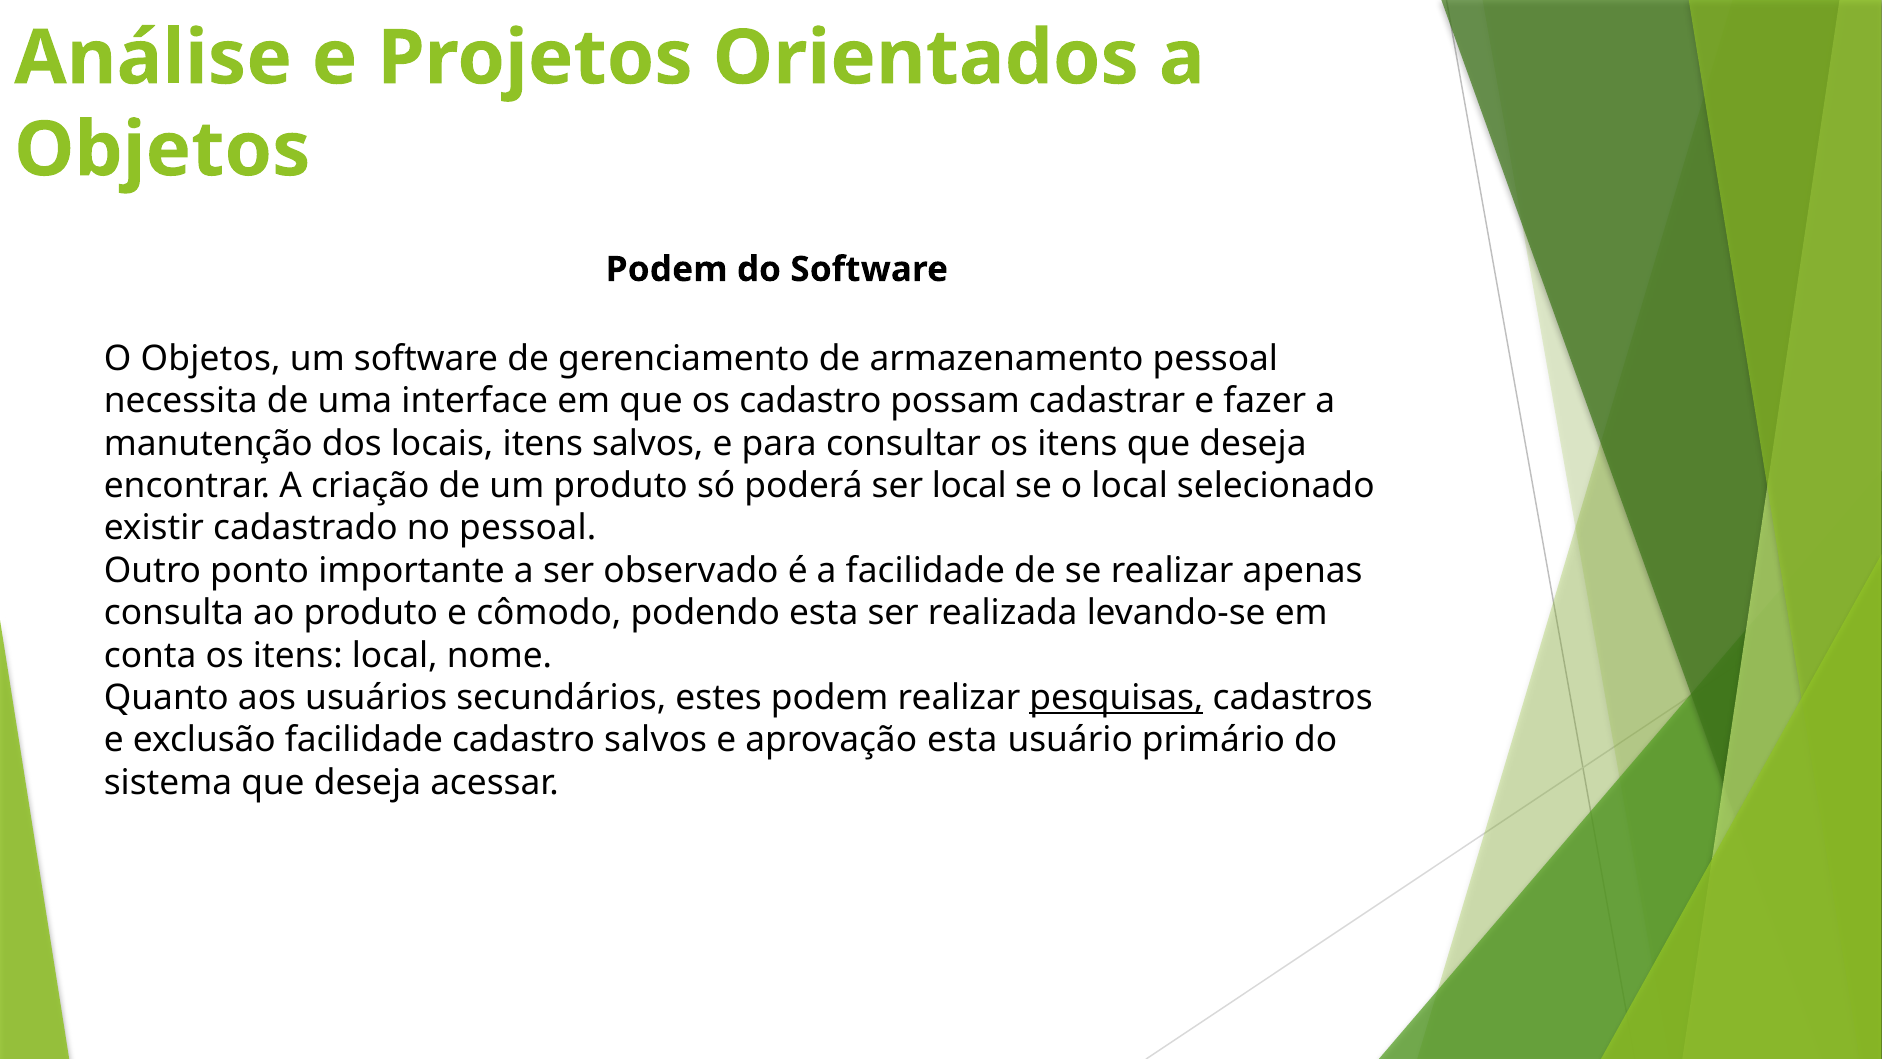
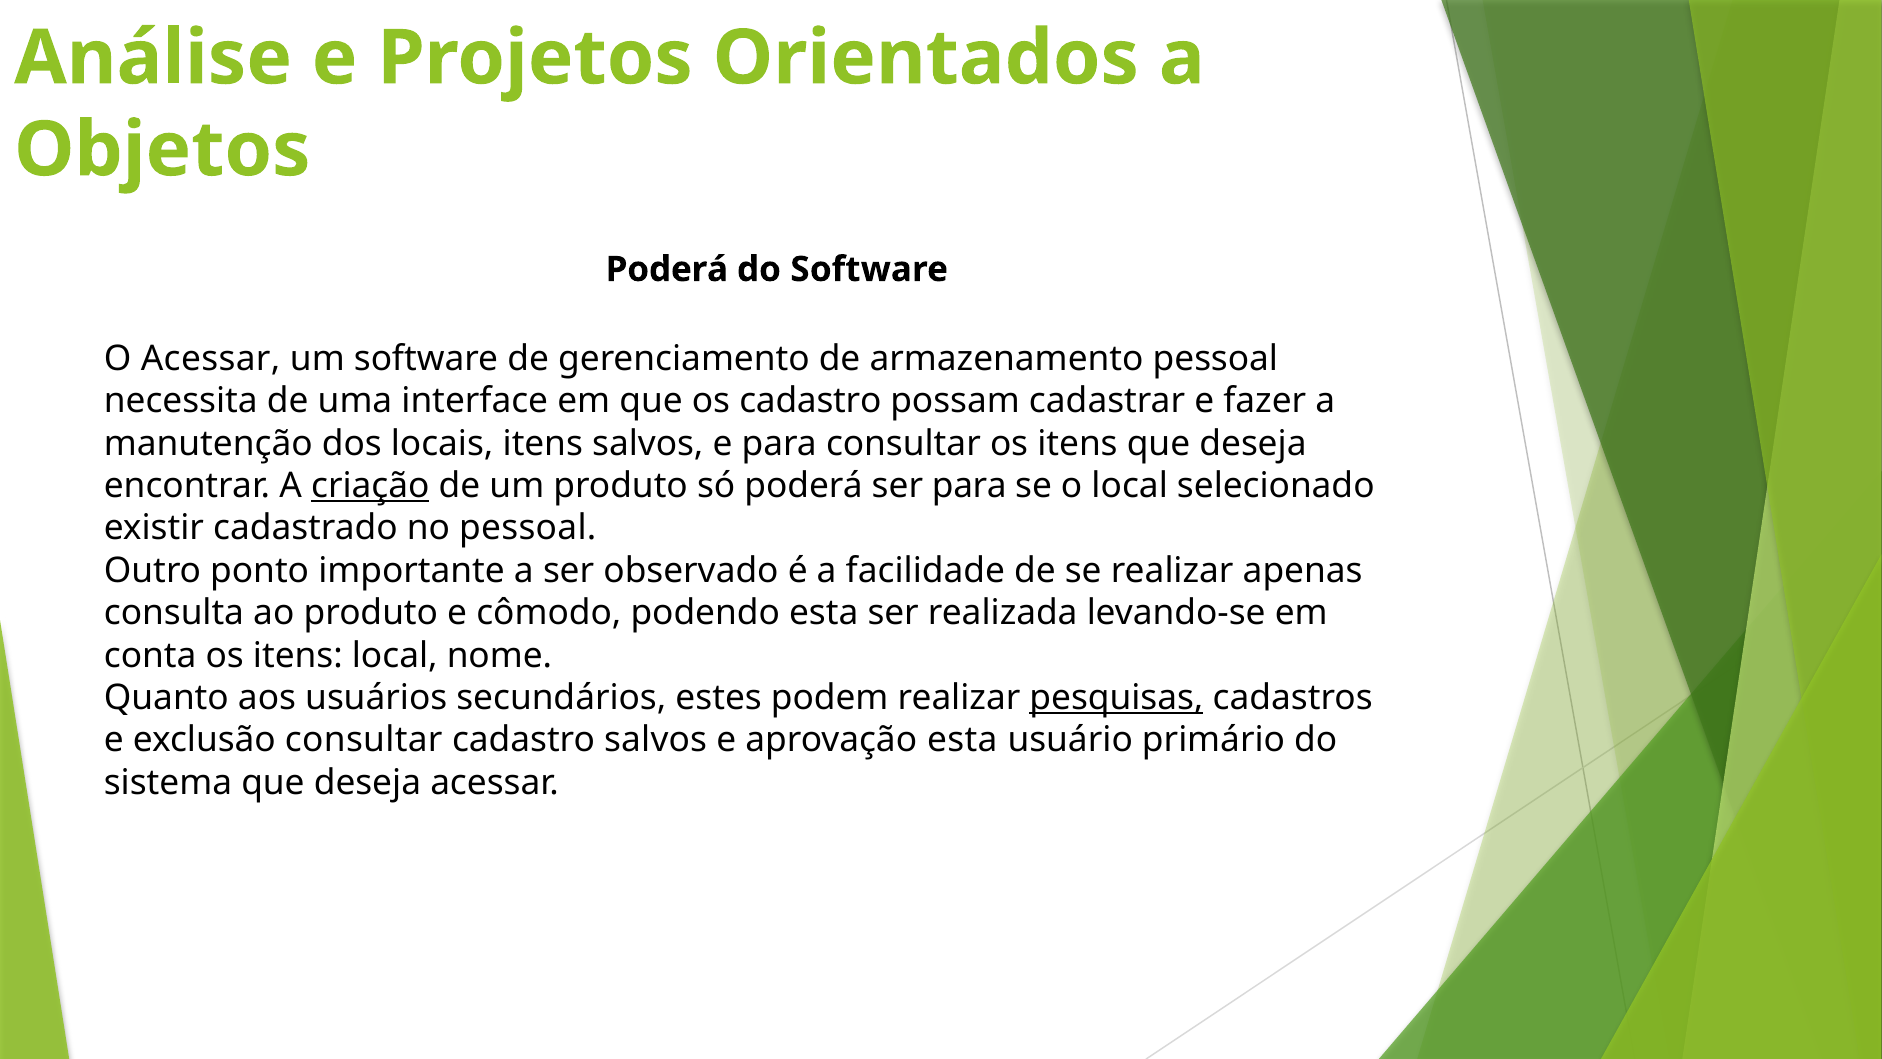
Podem: Podem -> Poderá (667, 269)
O Objetos: Objetos -> Acessar (211, 359)
criação underline: none -> present (370, 486)
ser local: local -> para (969, 486)
exclusão facilidade: facilidade -> consultar (364, 740)
